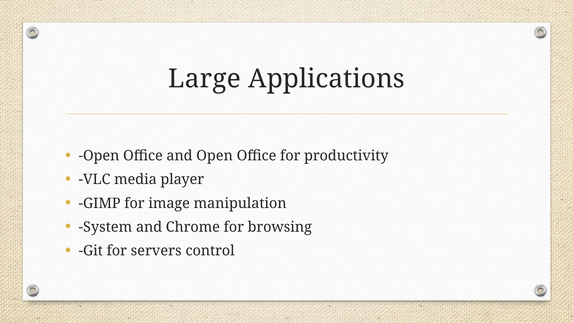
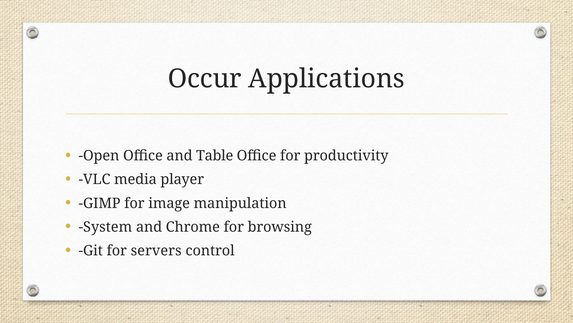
Large: Large -> Occur (205, 79)
and Open: Open -> Table (215, 156)
